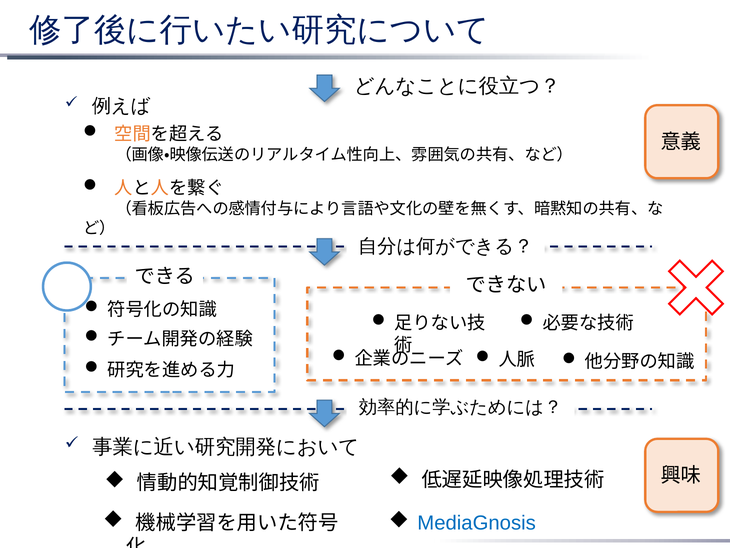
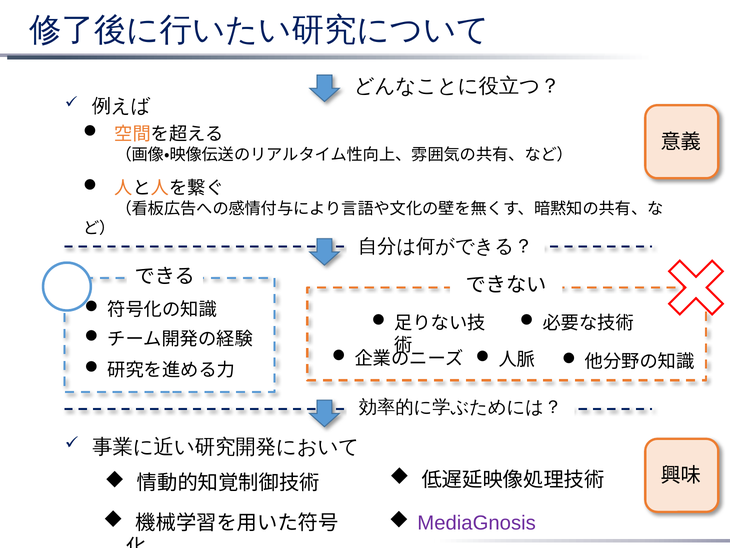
MediaGnosis colour: blue -> purple (477, 523)
